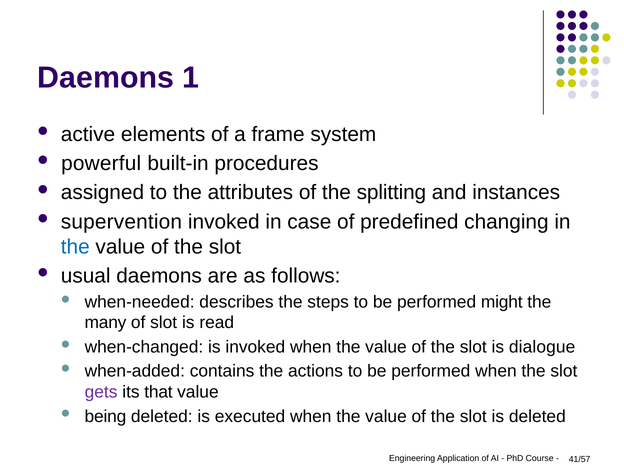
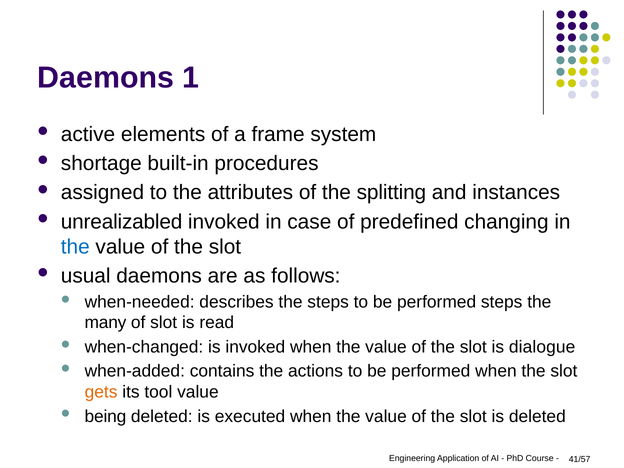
powerful: powerful -> shortage (101, 164)
supervention: supervention -> unrealizabled (122, 222)
performed might: might -> steps (502, 302)
gets colour: purple -> orange (101, 392)
that: that -> tool (158, 392)
